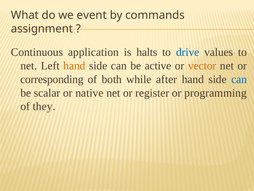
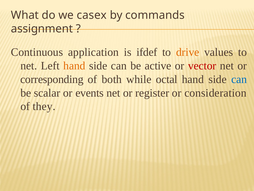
event: event -> casex (92, 15)
halts: halts -> ifdef (147, 52)
drive colour: blue -> orange (188, 52)
vector colour: orange -> red (202, 66)
after: after -> octal (167, 79)
native: native -> events (90, 93)
programming: programming -> consideration (216, 93)
